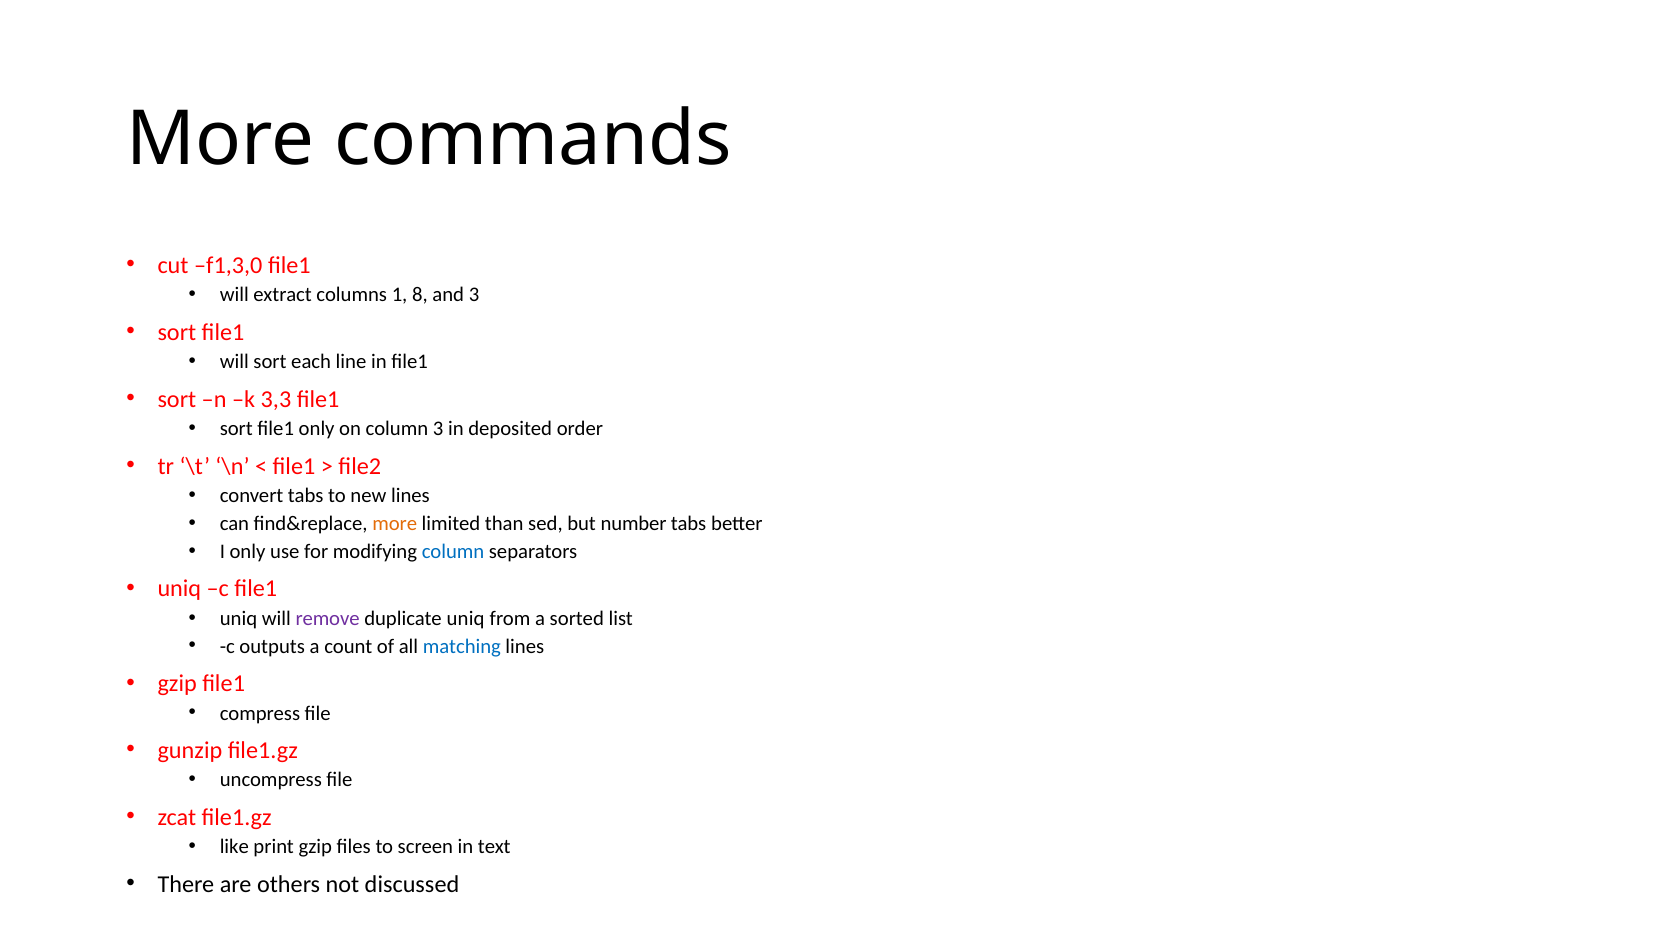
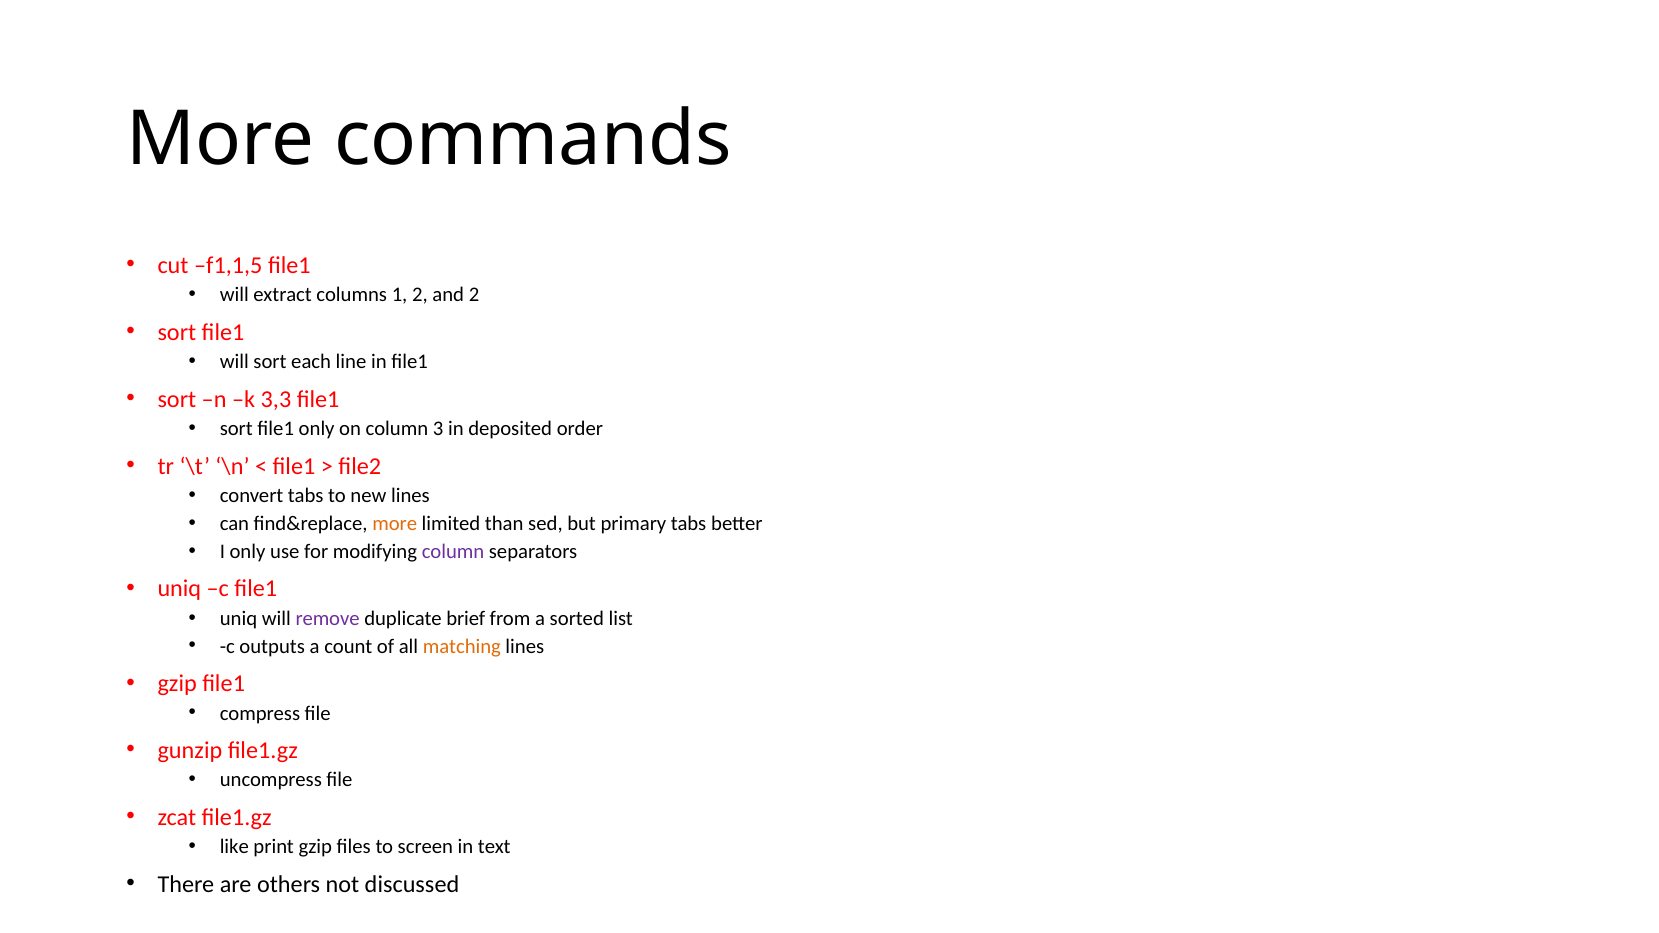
f1,3,0: f1,3,0 -> f1,1,5 (228, 265)
1 8: 8 -> 2 (420, 295)
and 3: 3 -> 2 (474, 295)
number: number -> primary (633, 524)
column colour: blue -> purple (453, 552)
duplicate uniq: uniq -> brief (466, 619)
matching colour: blue -> orange (462, 646)
